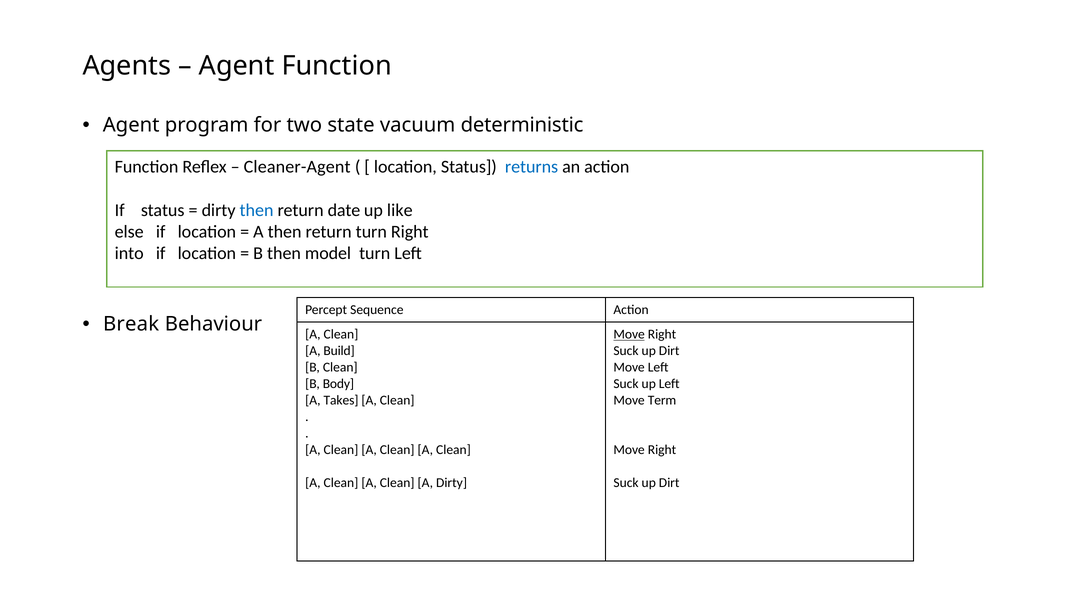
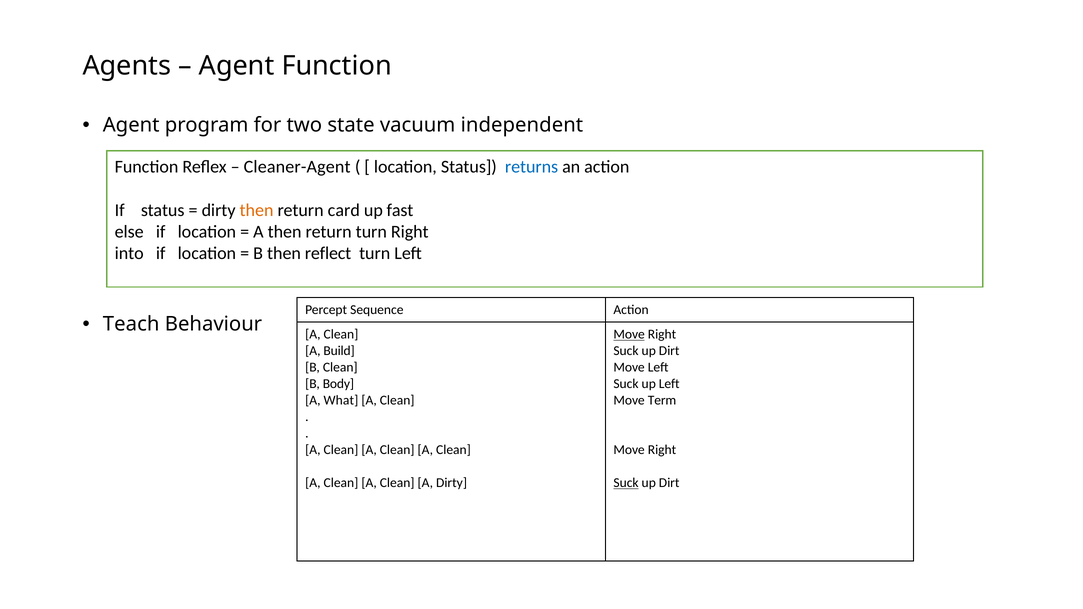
deterministic: deterministic -> independent (522, 125)
then colour: blue -> orange (257, 210)
date: date -> card (344, 210)
like: like -> fast (400, 210)
model: model -> reflect (328, 254)
Break: Break -> Teach (131, 324)
Takes: Takes -> What (341, 401)
Suck underline: none -> present (626, 483)
